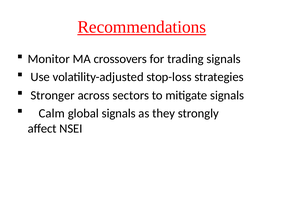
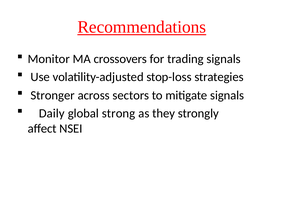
Calm: Calm -> Daily (52, 113)
global signals: signals -> strong (119, 113)
